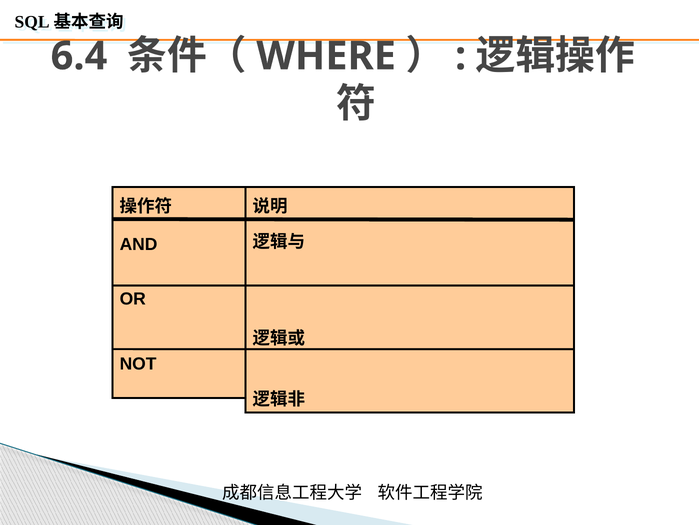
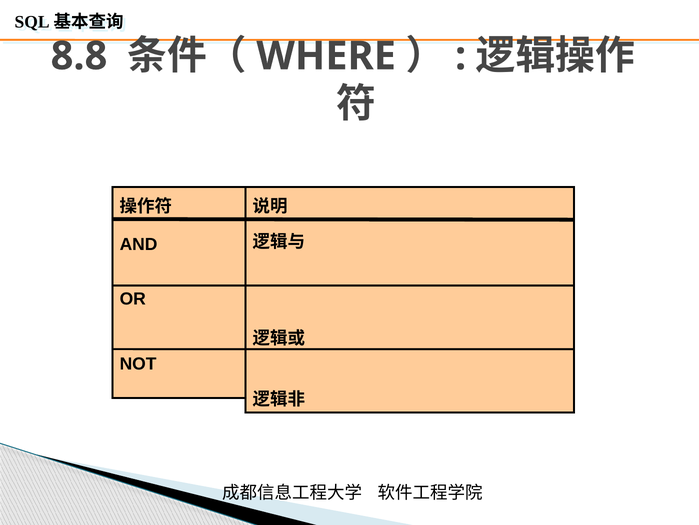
6.4: 6.4 -> 8.8 (79, 56)
